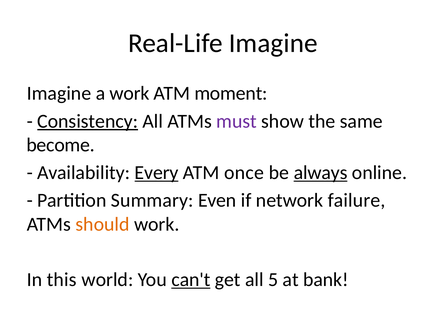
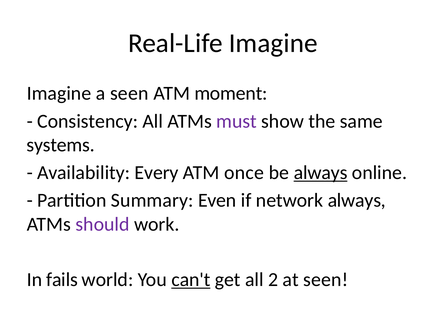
a work: work -> seen (129, 94)
Consistency underline: present -> none (88, 121)
become: become -> systems (61, 145)
Every underline: present -> none (157, 173)
network failure: failure -> always (357, 201)
should colour: orange -> purple (103, 225)
this: this -> fails (62, 280)
5: 5 -> 2 (273, 280)
at bank: bank -> seen (326, 280)
